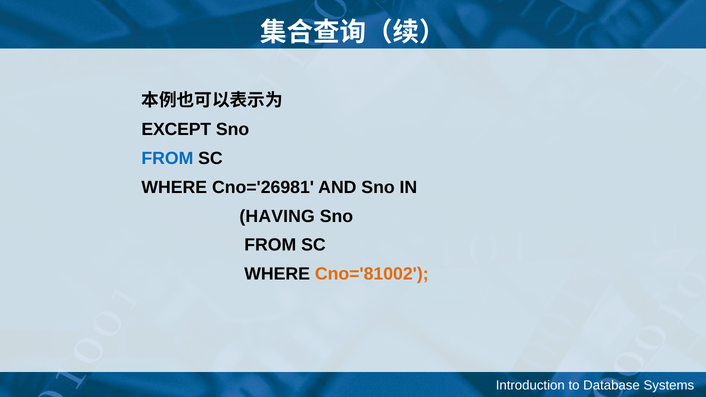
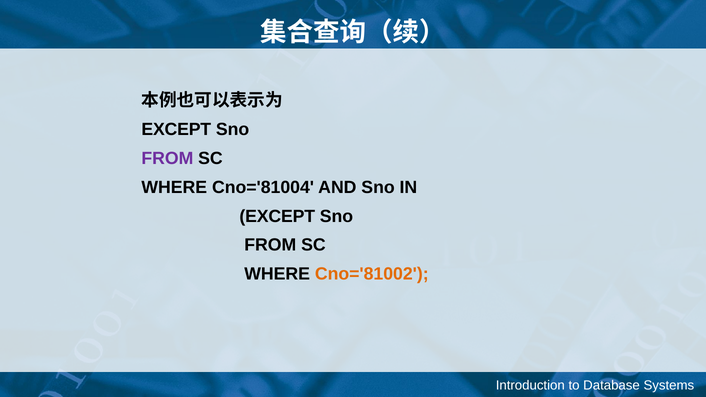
FROM colour: blue -> purple (167, 158)
Cno='26981: Cno='26981 -> Cno='81004 (263, 187)
HAVING: HAVING -> EXCEPT (277, 216)
